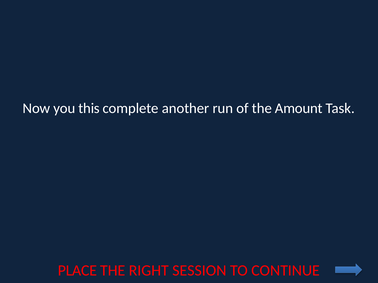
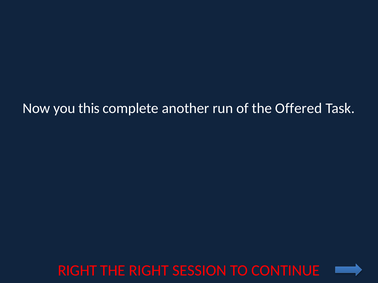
Amount: Amount -> Offered (299, 108)
PLACE: PLACE -> RIGHT (77, 271)
